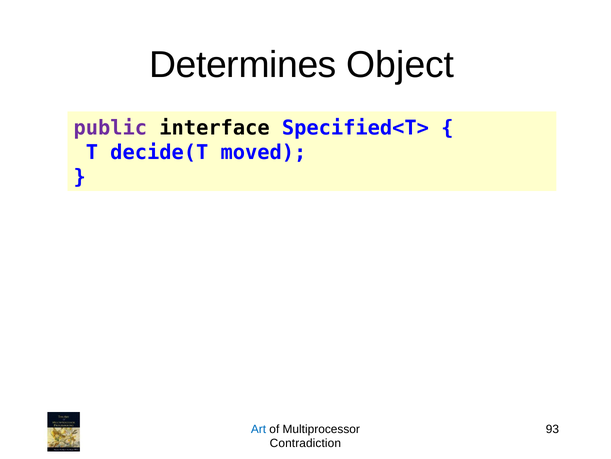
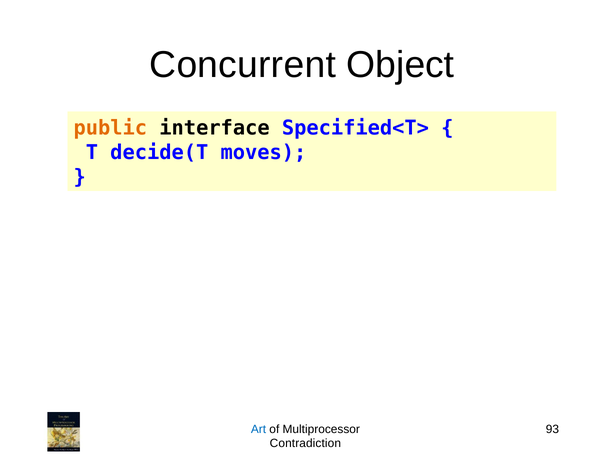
Determines: Determines -> Concurrent (243, 65)
public colour: purple -> orange (110, 128)
moved: moved -> moves (263, 152)
